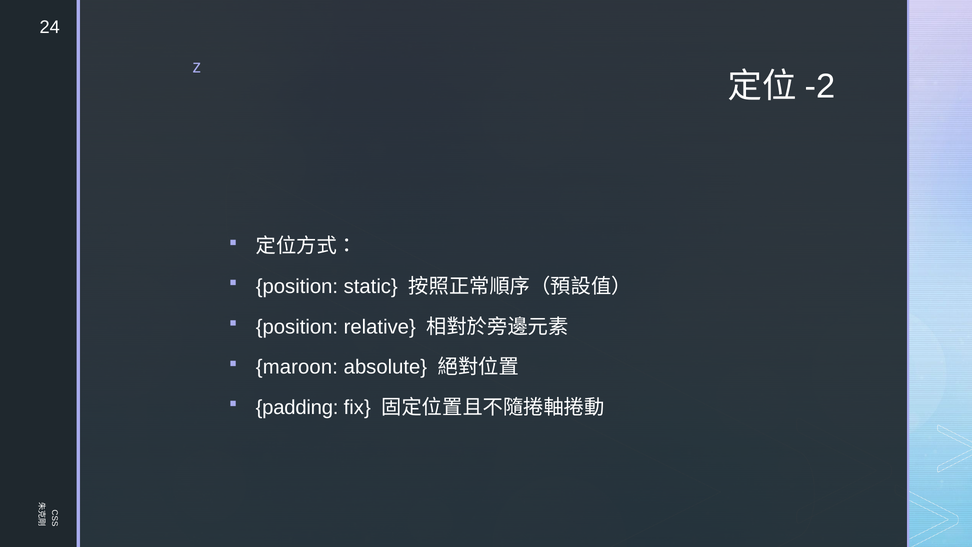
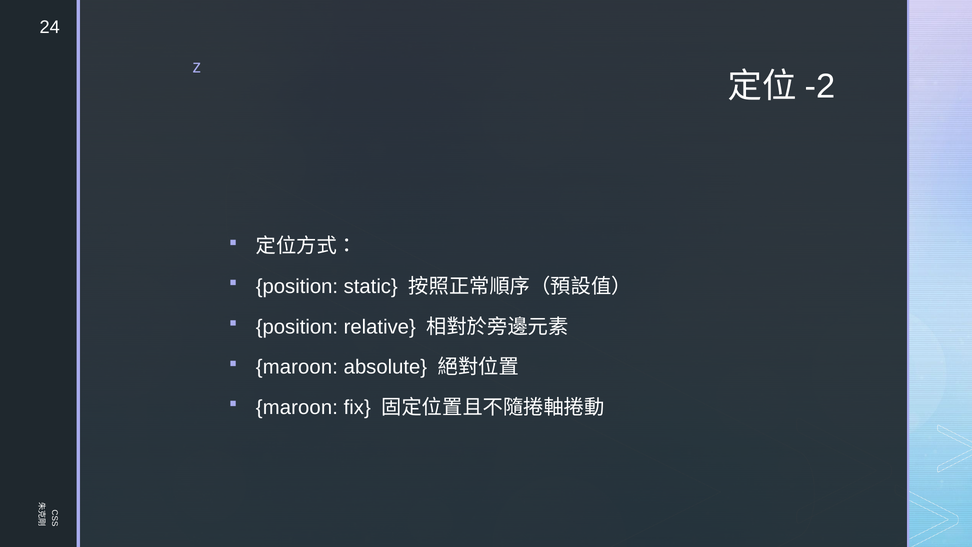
padding: padding -> maroon (297, 407)
